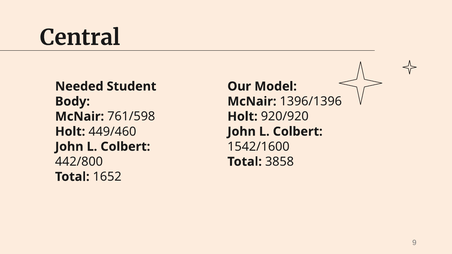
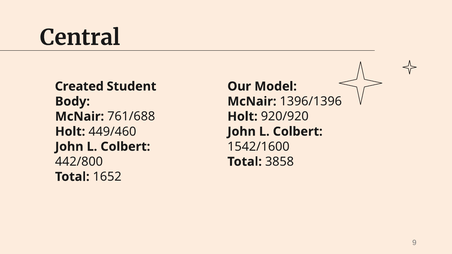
Needed: Needed -> Created (79, 86)
761/598: 761/598 -> 761/688 (131, 117)
